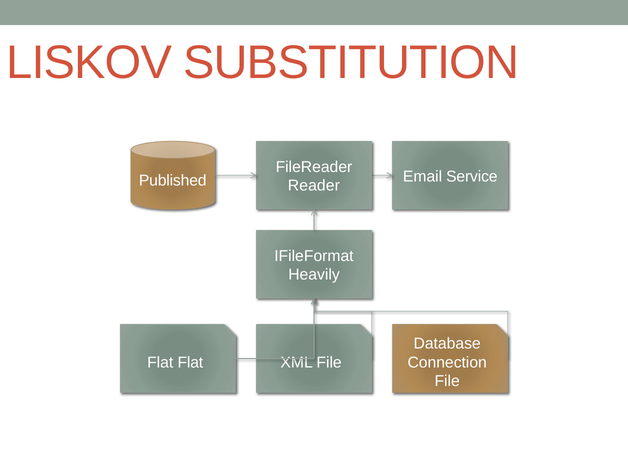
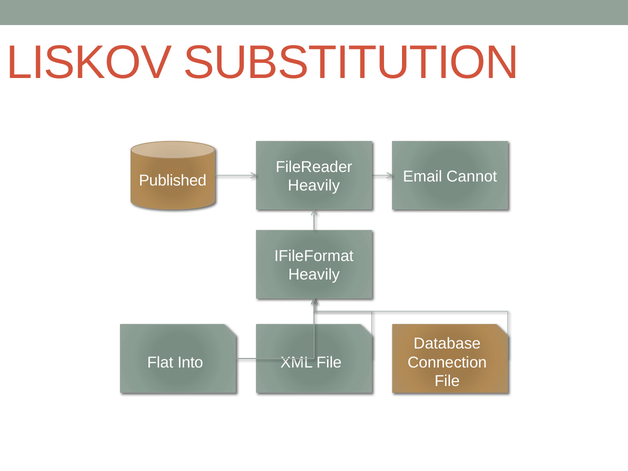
Service: Service -> Cannot (472, 176)
Reader: Reader -> Heavily (314, 186)
Flat Flat: Flat -> Into (190, 362)
